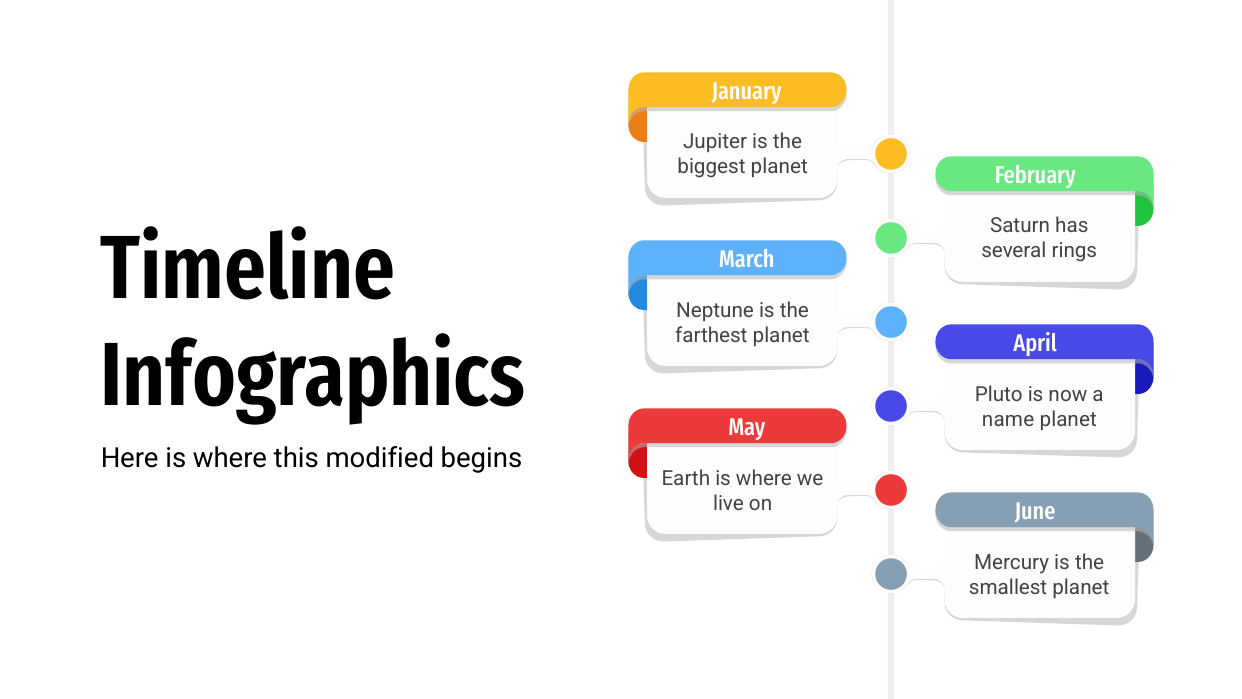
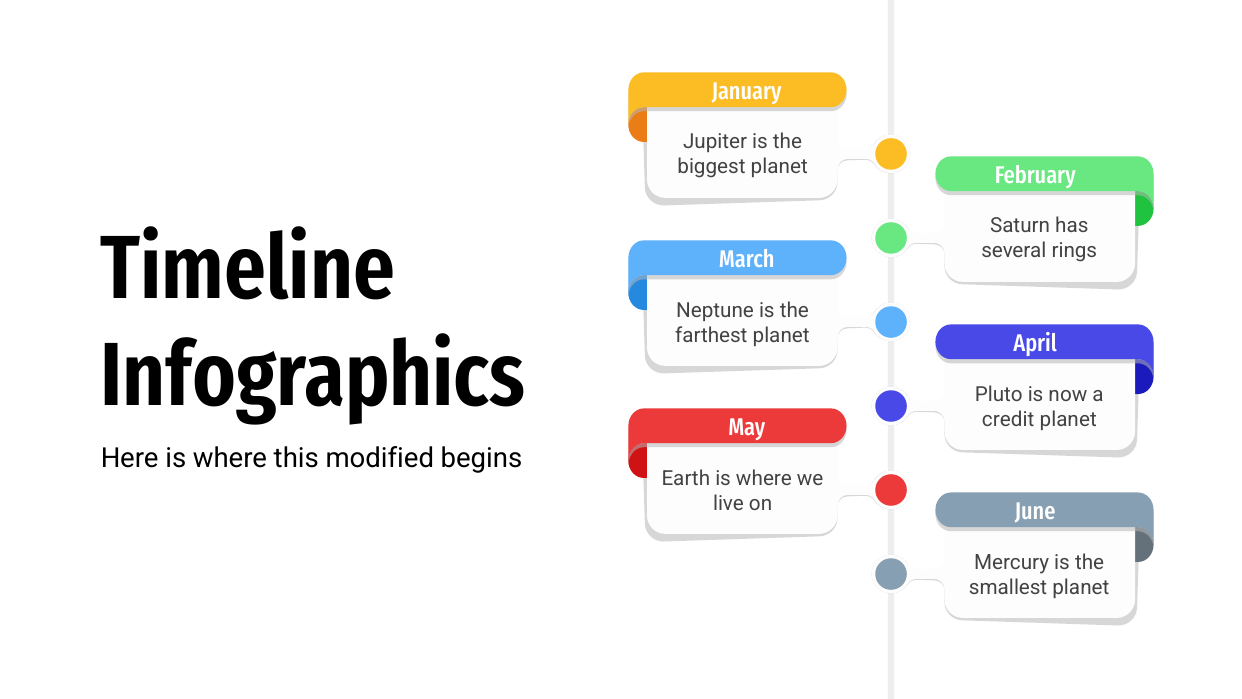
name: name -> credit (1008, 419)
